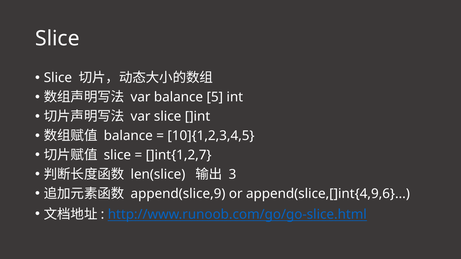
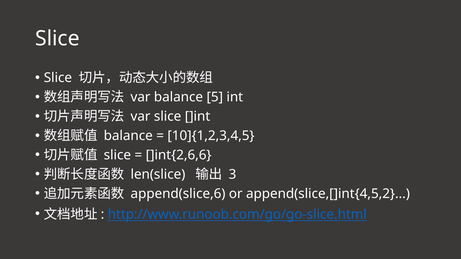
]int{1,2,7: ]int{1,2,7 -> ]int{2,6,6 (179, 155)
append(slice,9: append(slice,9 -> append(slice,6 (178, 194)
append(slice,[]int{4,9,6: append(slice,[]int{4,9,6 -> append(slice,[]int{4,5,2 (328, 194)
